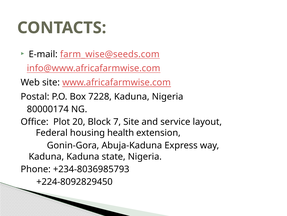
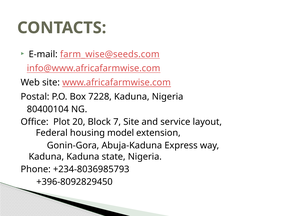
80000174: 80000174 -> 80400104 (48, 109)
health: health -> model (121, 132)
+224-8092829450: +224-8092829450 -> +396-8092829450 (74, 181)
